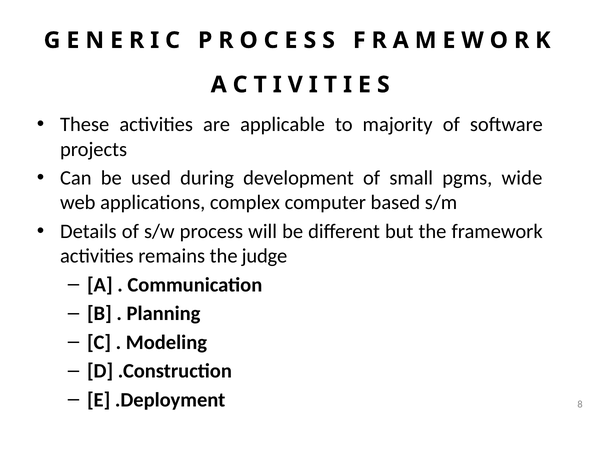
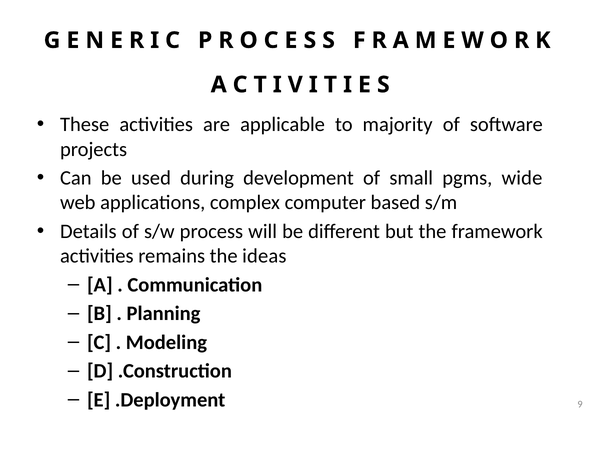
judge: judge -> ideas (264, 256)
8: 8 -> 9 (580, 404)
